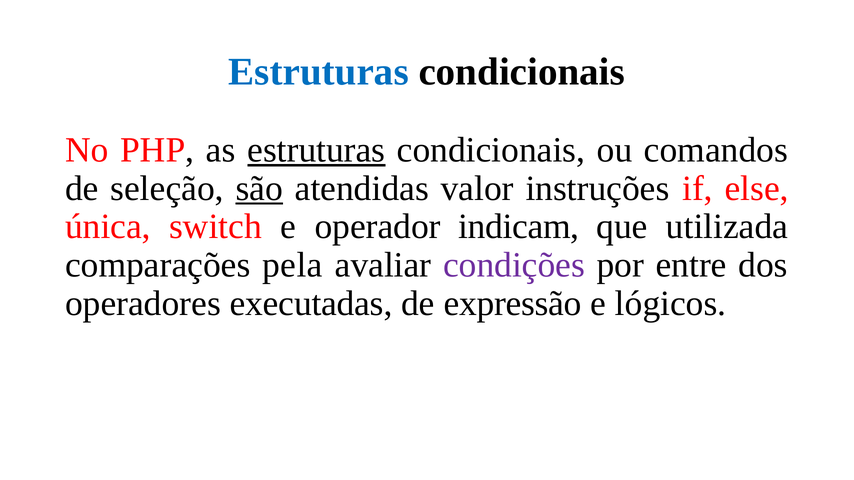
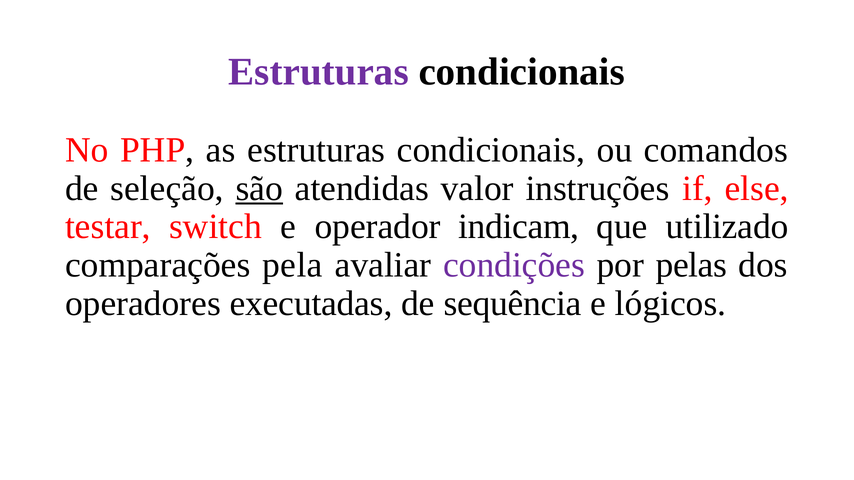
Estruturas colour: blue -> purple (319, 72)
estruturas underline: present -> none (316, 150)
única: única -> testar (108, 227)
utilizada: utilizada -> utilizado (727, 227)
entre: entre -> pelas (691, 265)
expressão: expressão -> sequência (513, 304)
